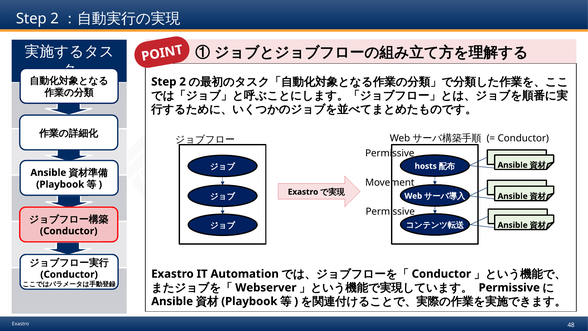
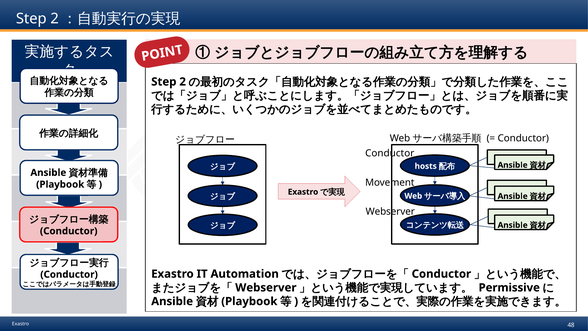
Permissive: Permissive -> Conductor (390, 153)
Permissive: Permissive -> Webserver (390, 211)
